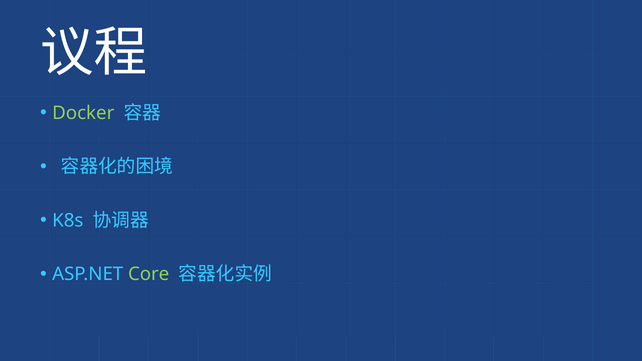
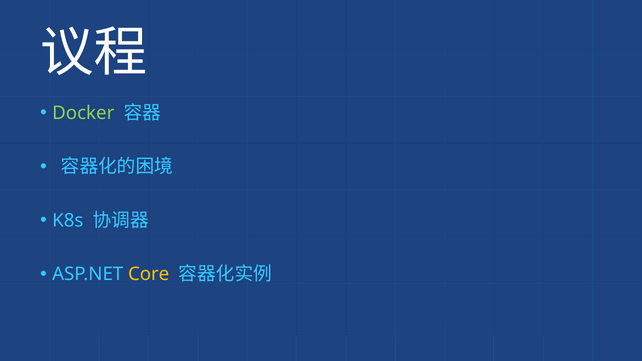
Core colour: light green -> yellow (149, 274)
